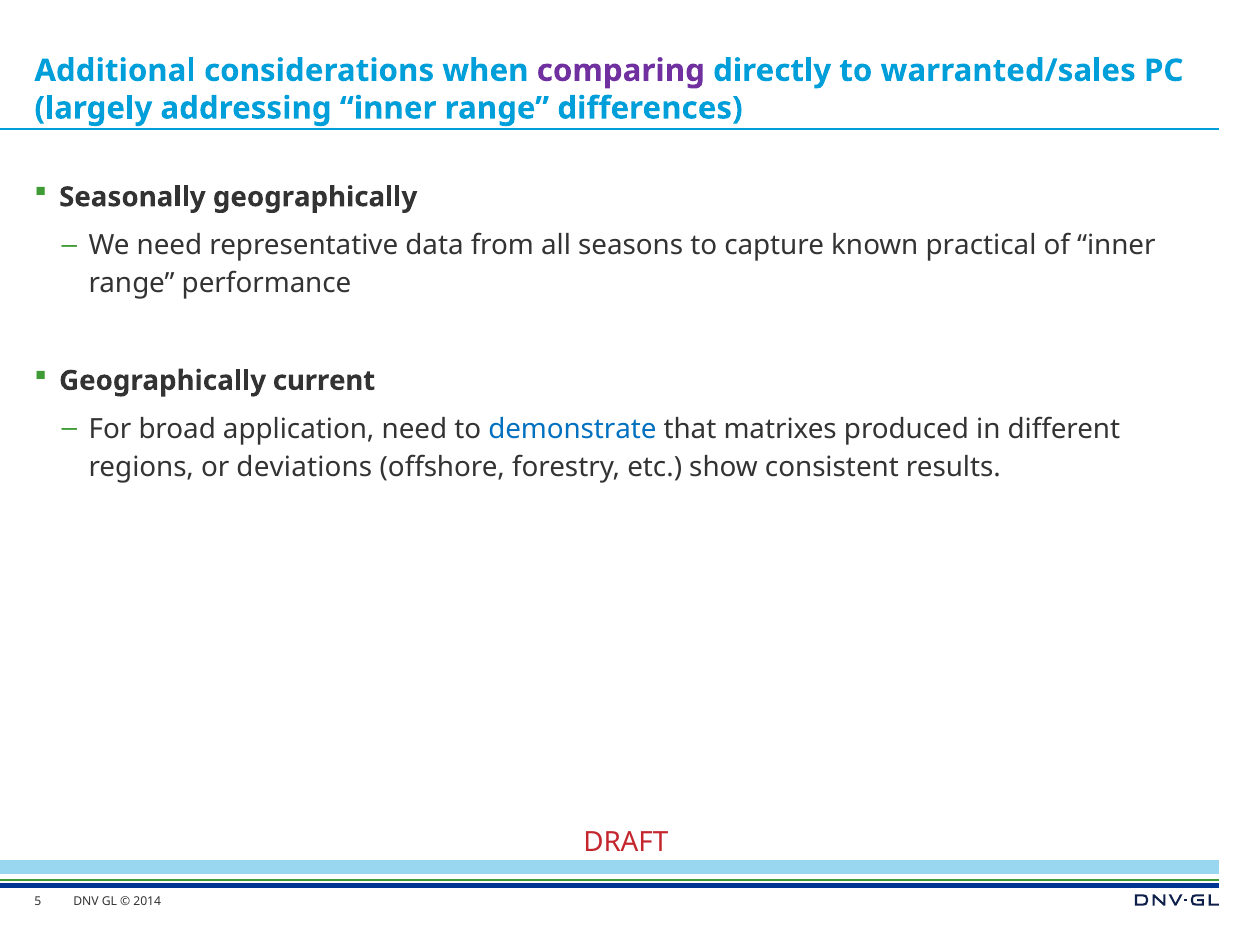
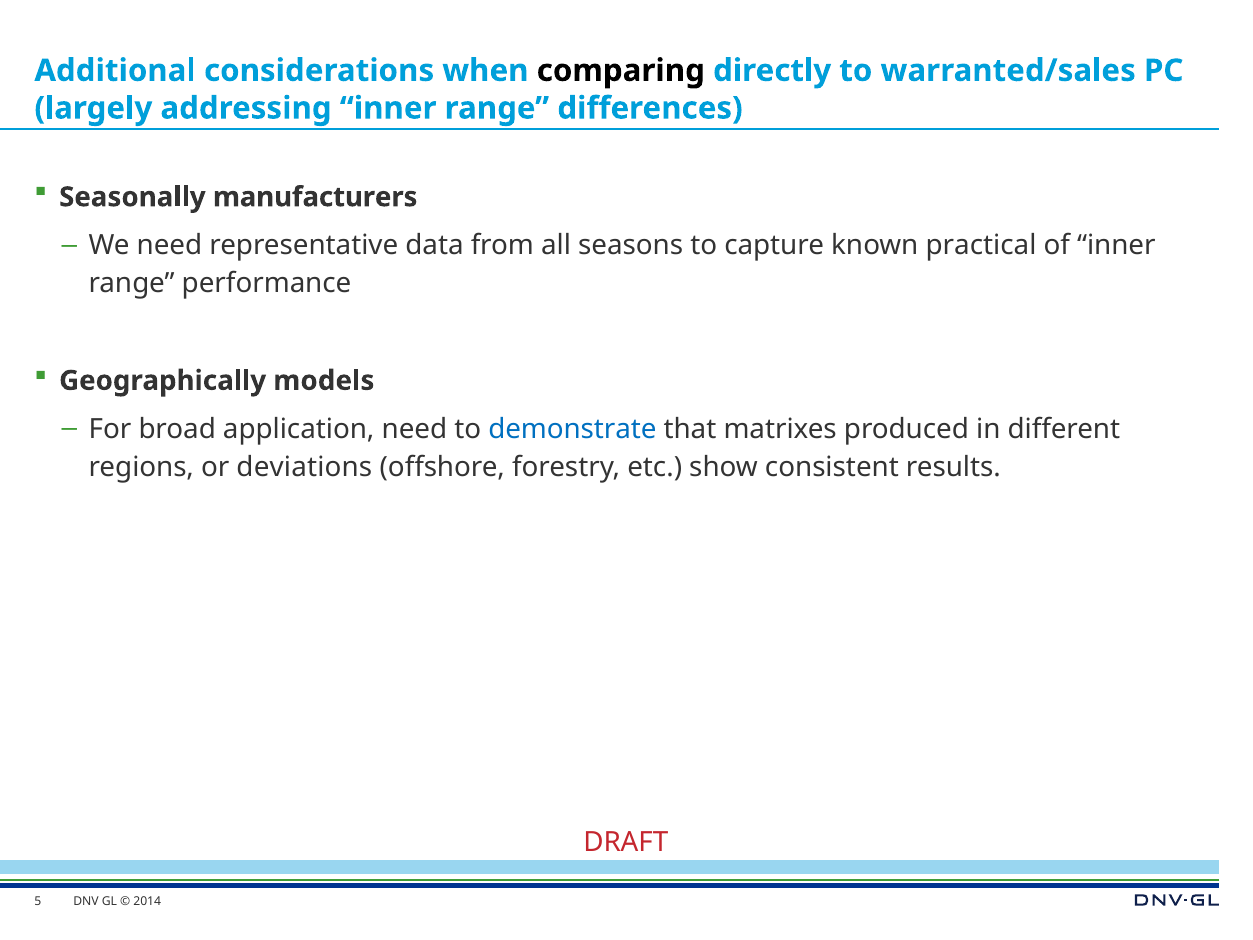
comparing colour: purple -> black (621, 71)
Seasonally geographically: geographically -> manufacturers (315, 197)
current: current -> models (324, 381)
